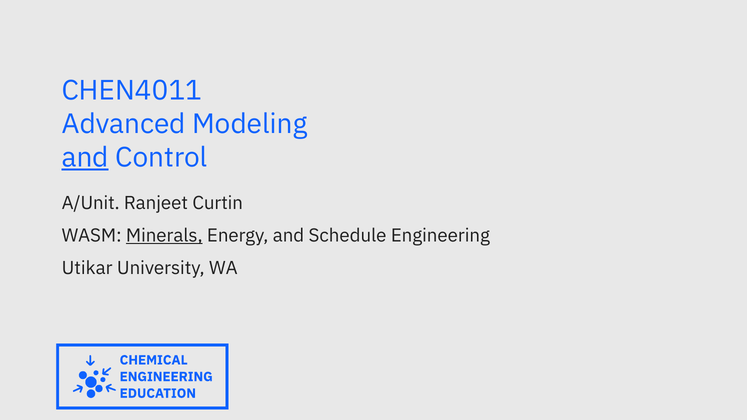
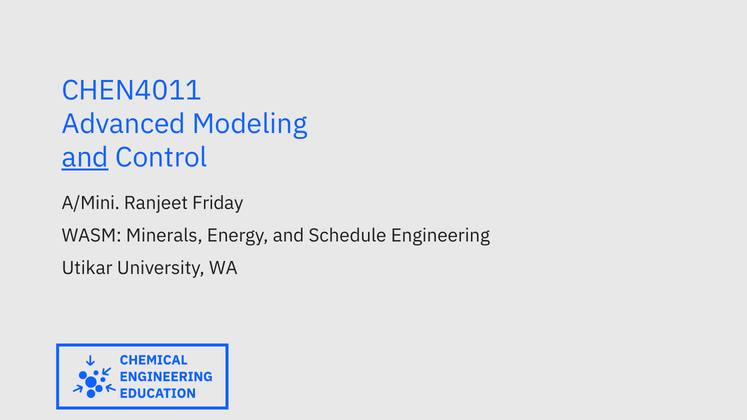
A/Unit: A/Unit -> A/Mini (91, 203)
Curtin: Curtin -> Friday (218, 203)
Minerals underline: present -> none (164, 236)
